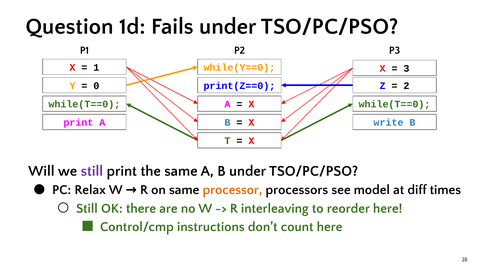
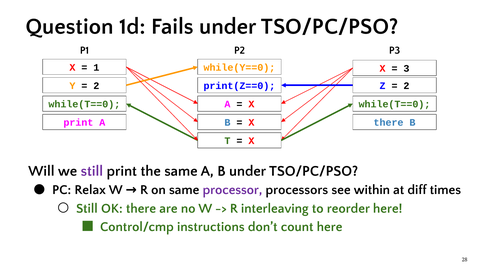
0: 0 -> 2 (96, 86)
write: write -> there (389, 123)
processor colour: orange -> purple (232, 190)
model: model -> within (372, 190)
